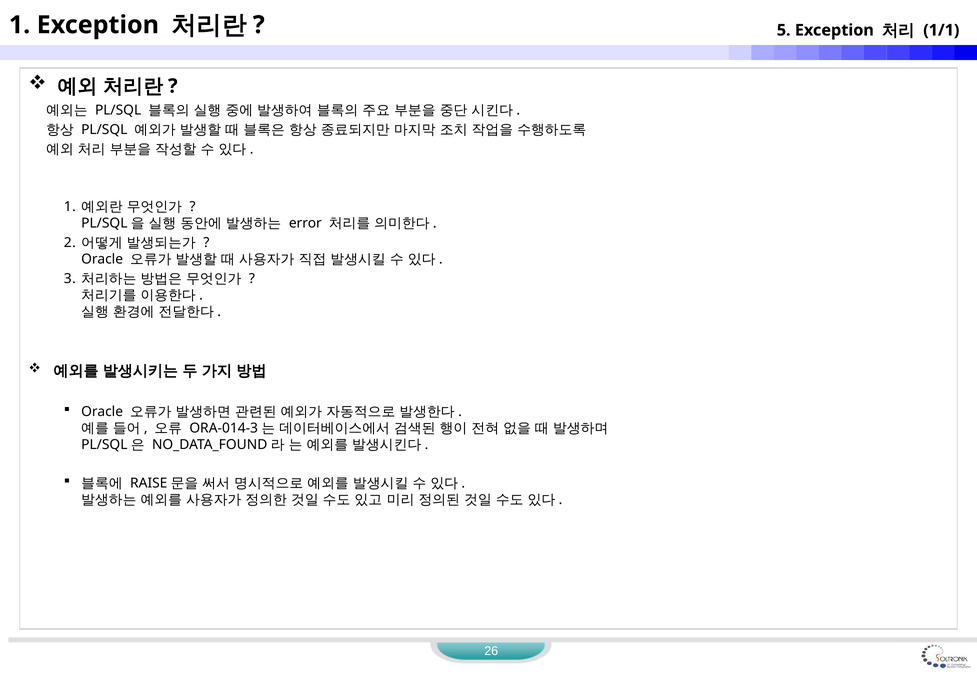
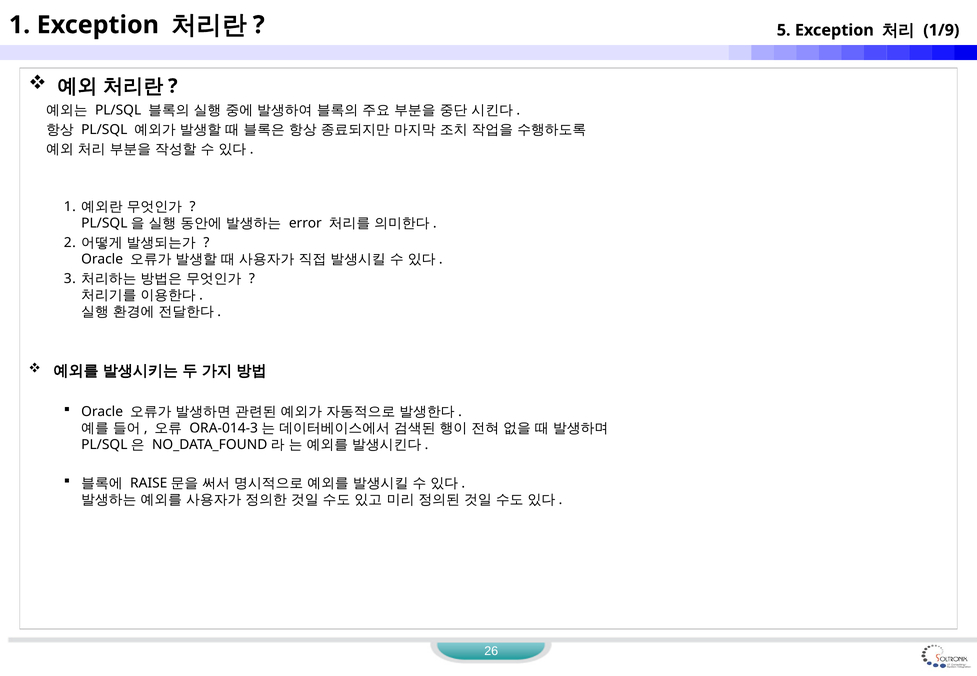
1/1: 1/1 -> 1/9 (941, 30)
